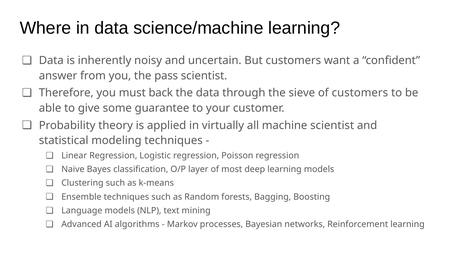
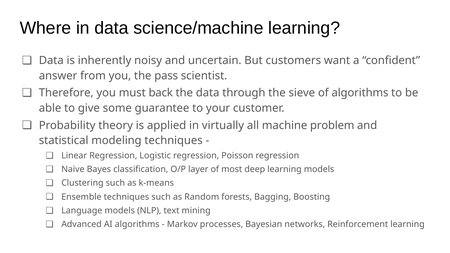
of customers: customers -> algorithms (360, 93)
machine scientist: scientist -> problem (332, 125)
